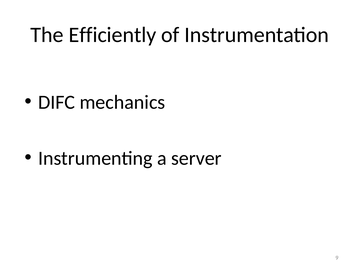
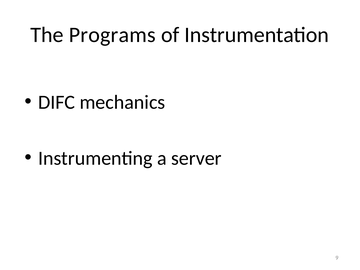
Efficiently: Efficiently -> Programs (112, 35)
